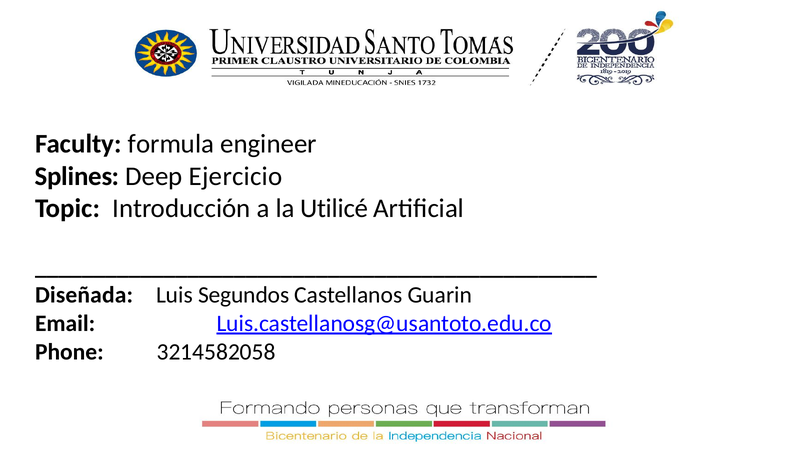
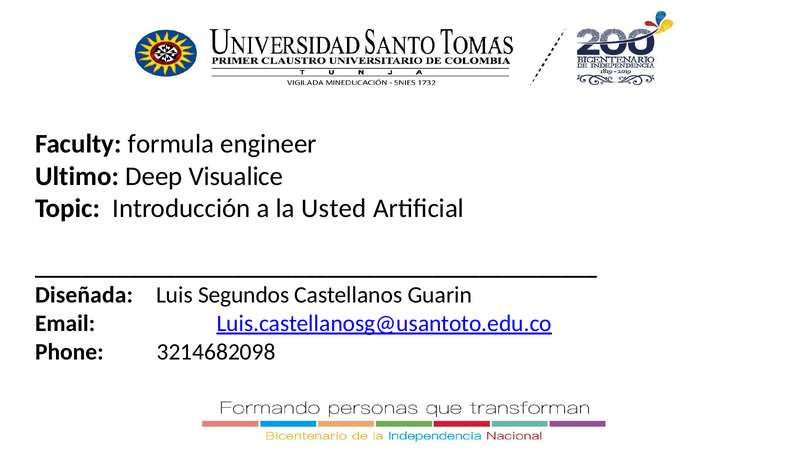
Splines: Splines -> Ultimo (77, 176)
Ejercicio: Ejercicio -> Visualice (236, 176)
Utilicé: Utilicé -> Usted (334, 208)
3214582058: 3214582058 -> 3214682098 (216, 352)
